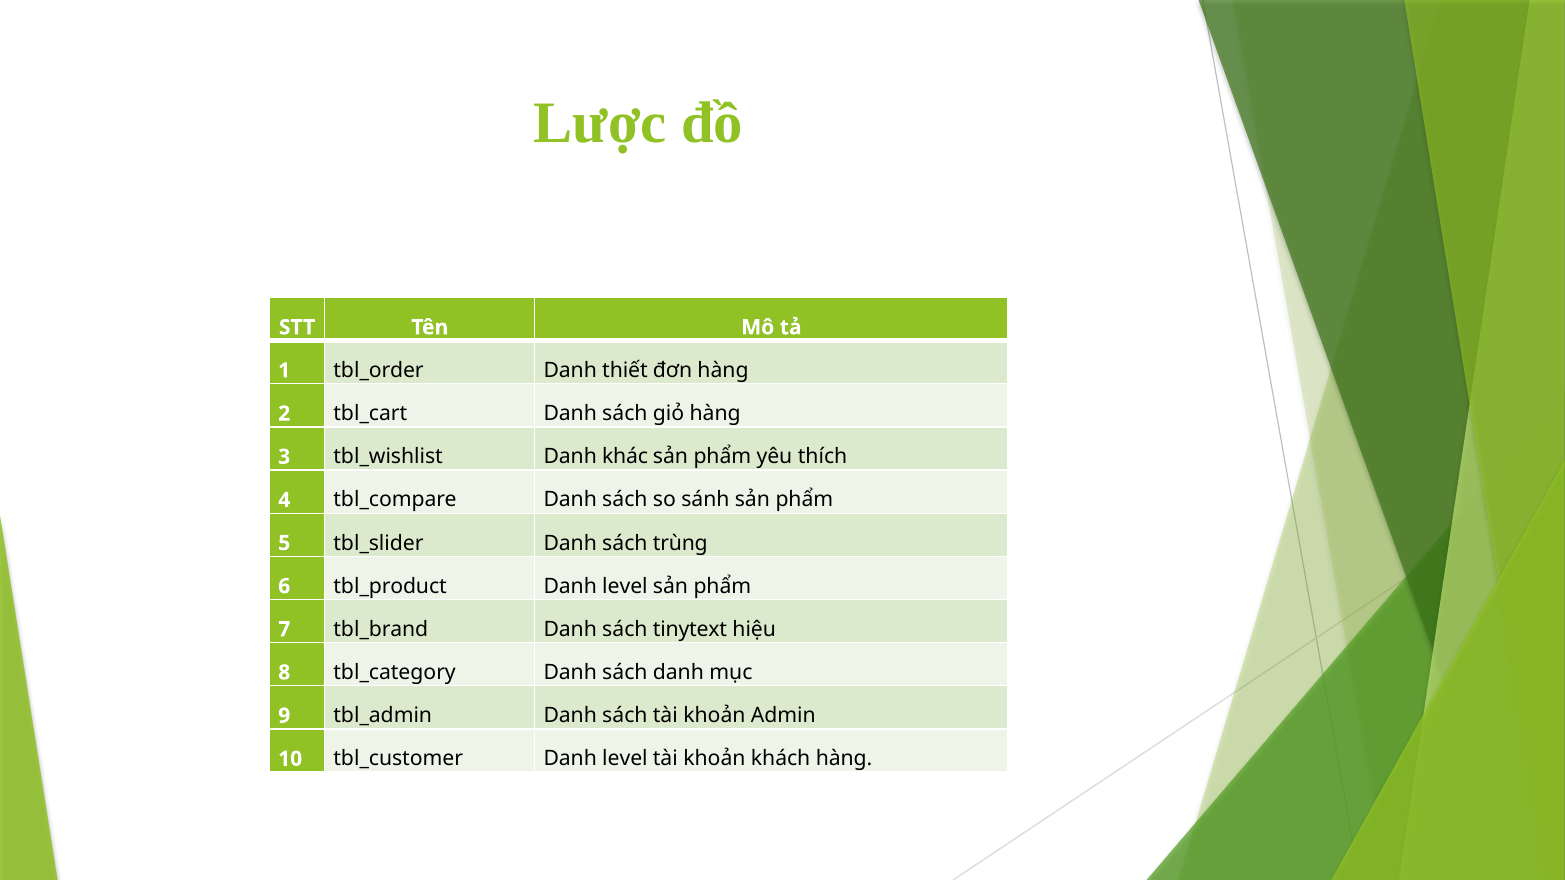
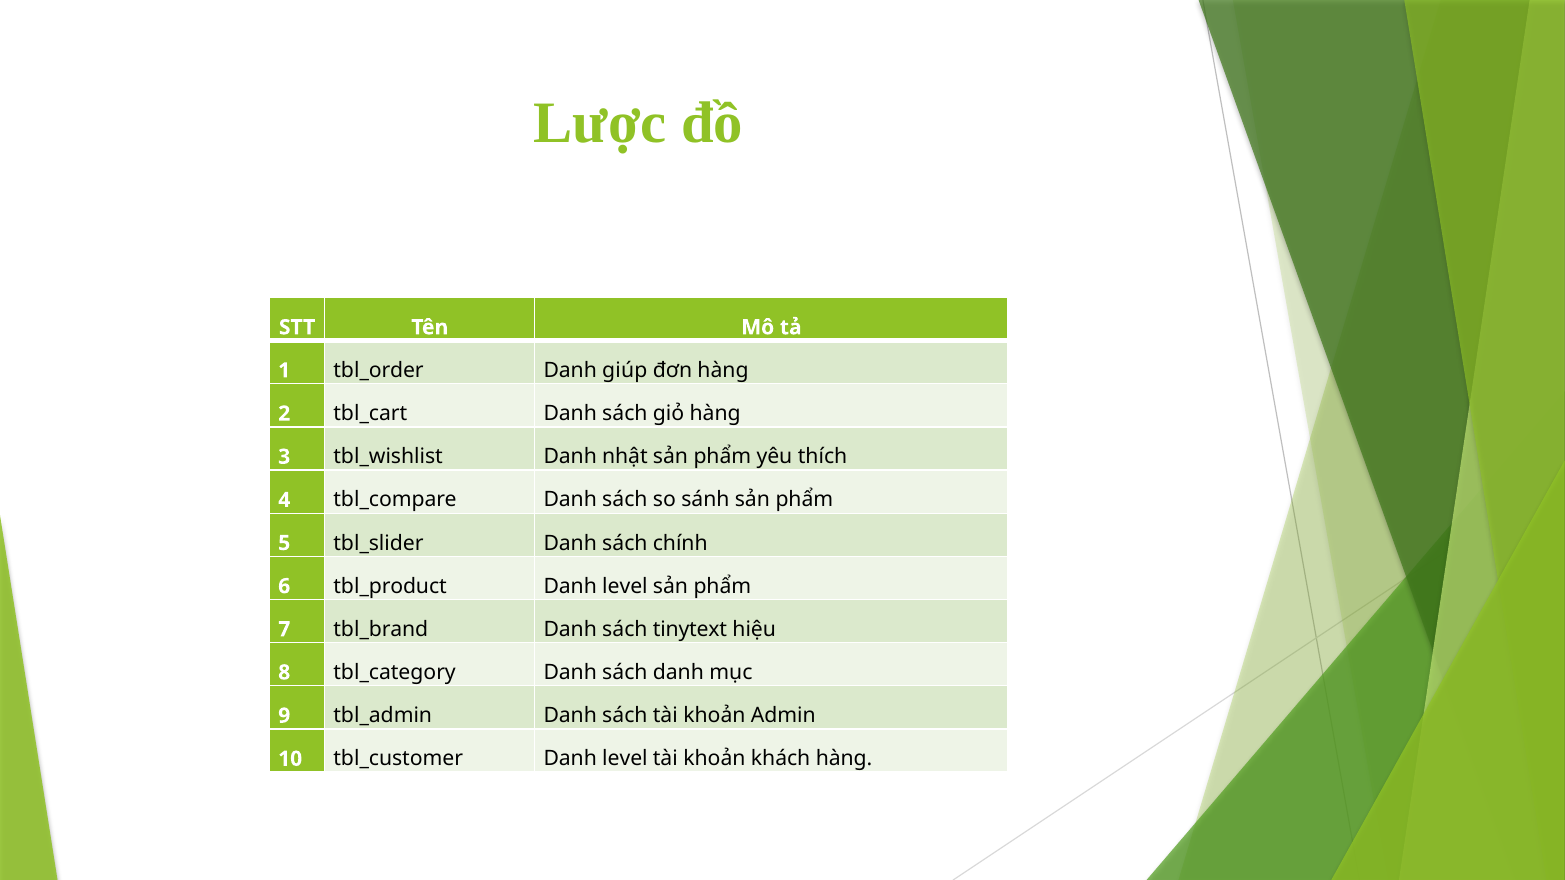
thiết: thiết -> giúp (625, 371)
khác: khác -> nhật (625, 457)
trùng: trùng -> chính (680, 543)
